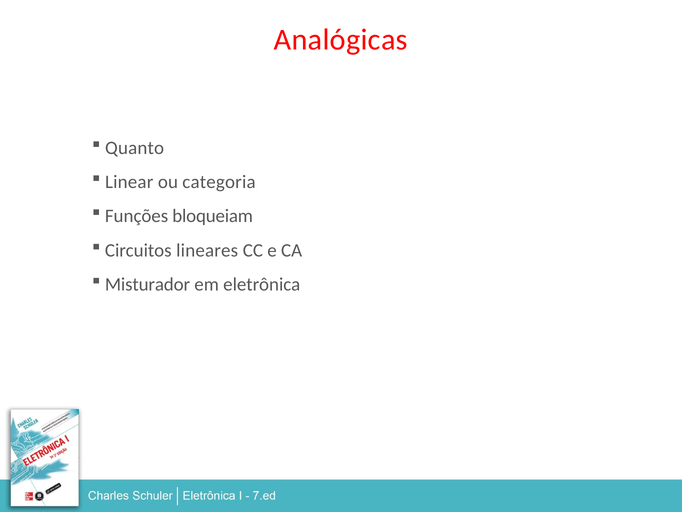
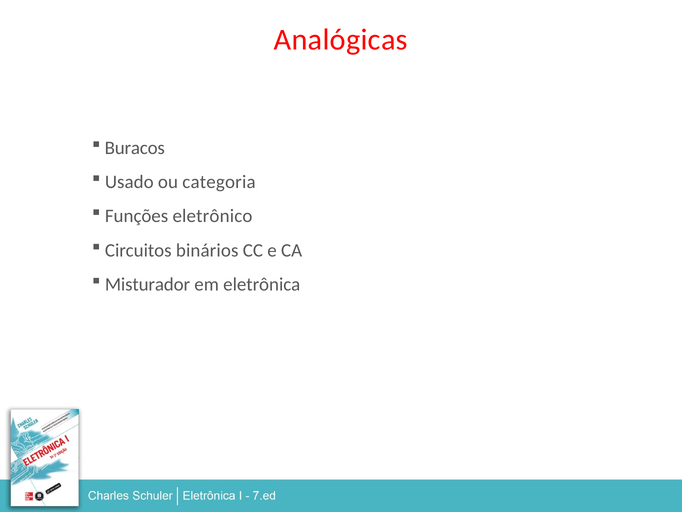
Quanto: Quanto -> Buracos (135, 148)
Linear: Linear -> Usado (129, 182)
bloqueiam: bloqueiam -> eletrônico (212, 216)
lineares: lineares -> binários (207, 250)
